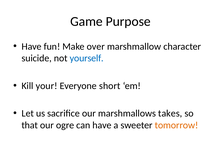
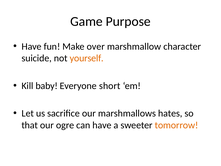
yourself colour: blue -> orange (87, 58)
your: your -> baby (47, 86)
takes: takes -> hates (170, 113)
